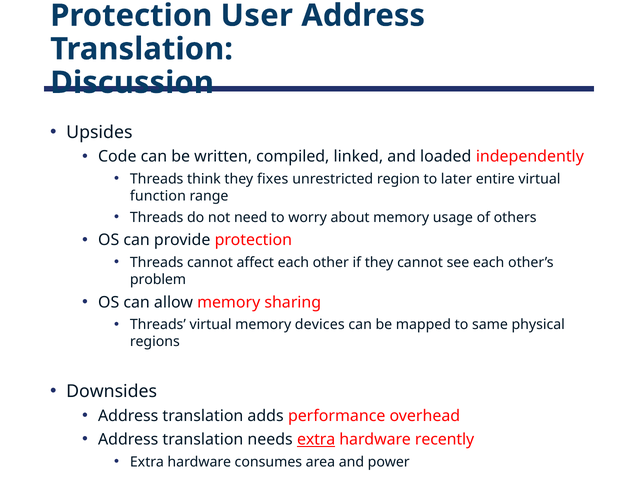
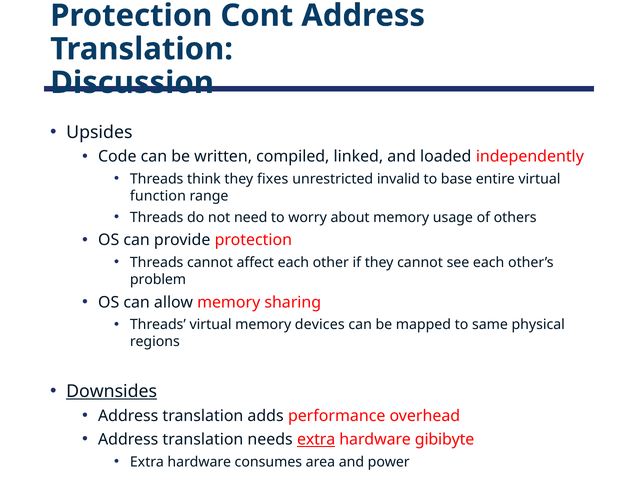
User: User -> Cont (257, 16)
region: region -> invalid (398, 179)
later: later -> base (457, 179)
Downsides underline: none -> present (112, 391)
recently: recently -> gibibyte (445, 439)
